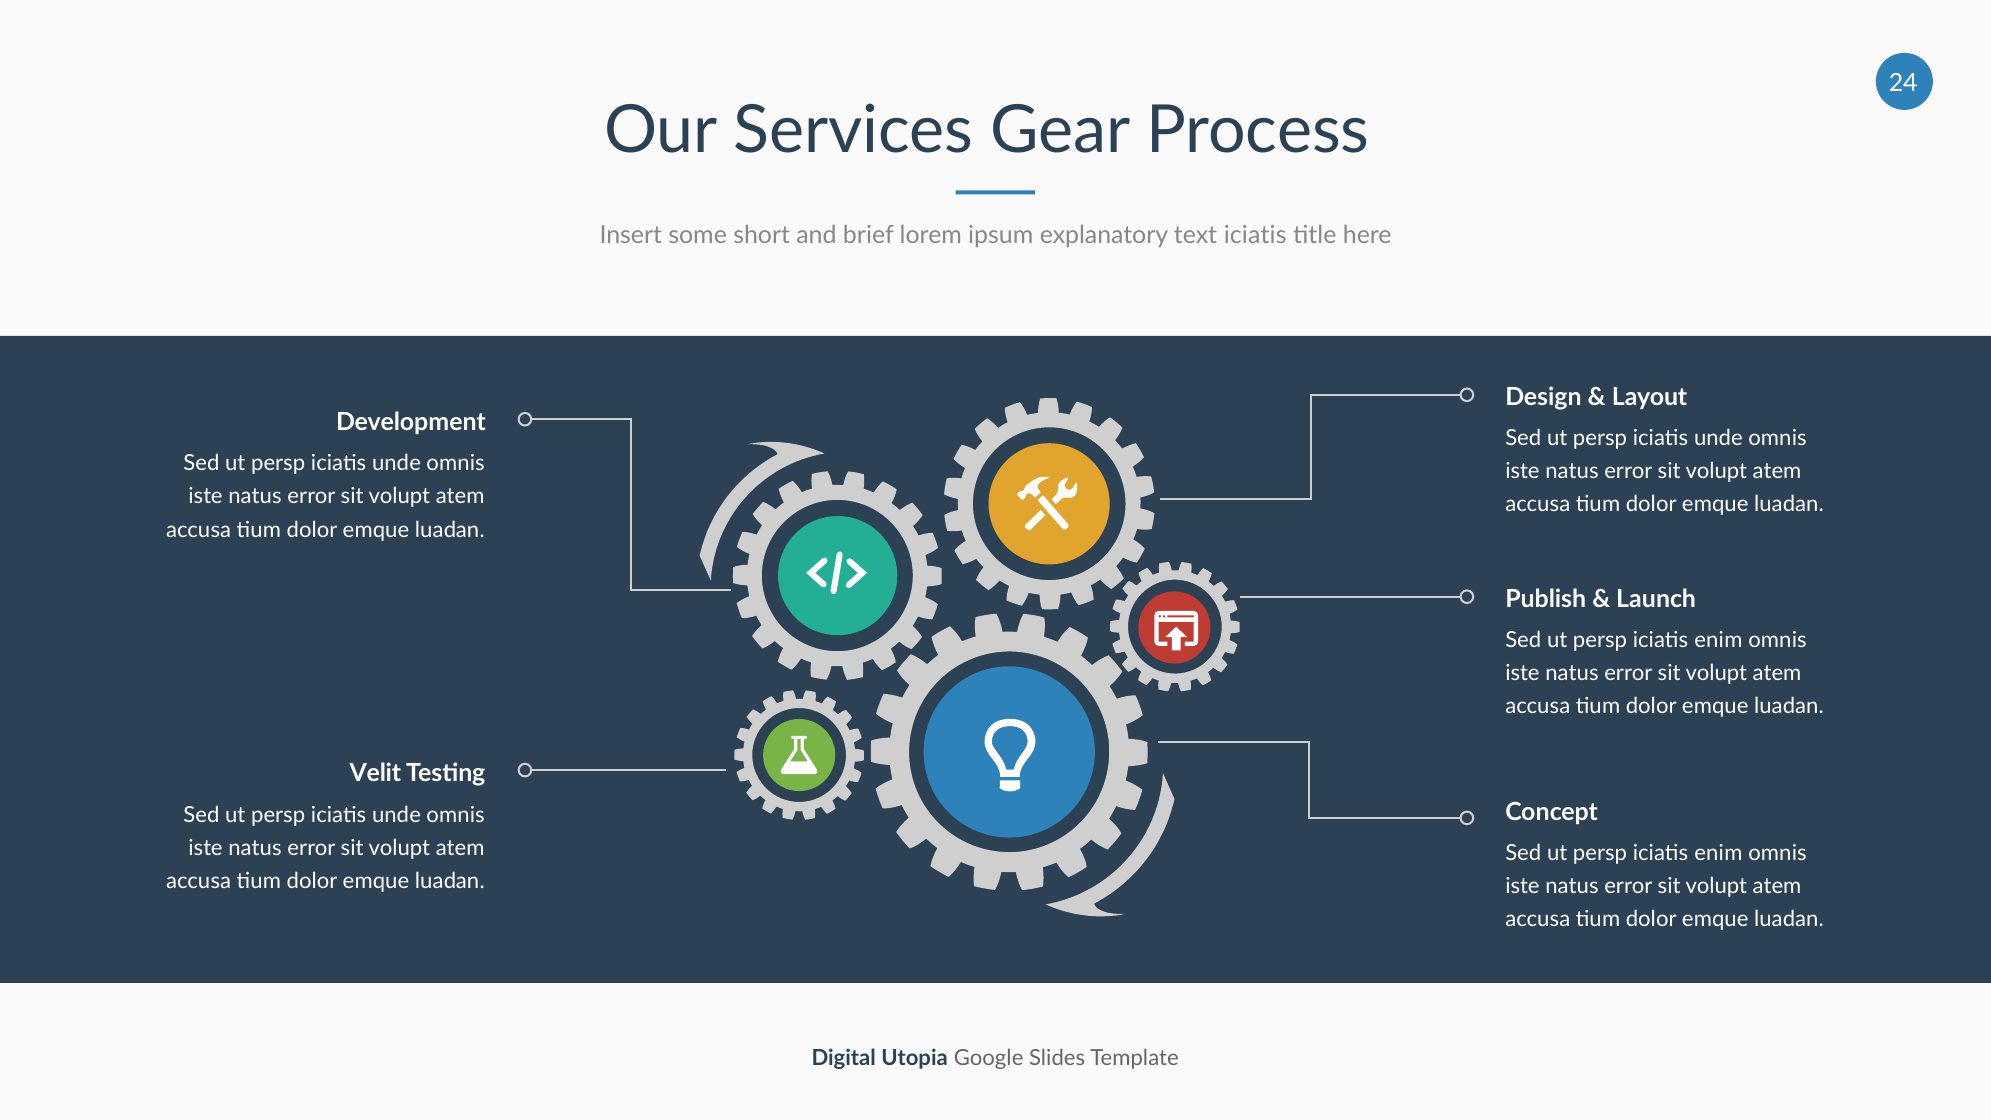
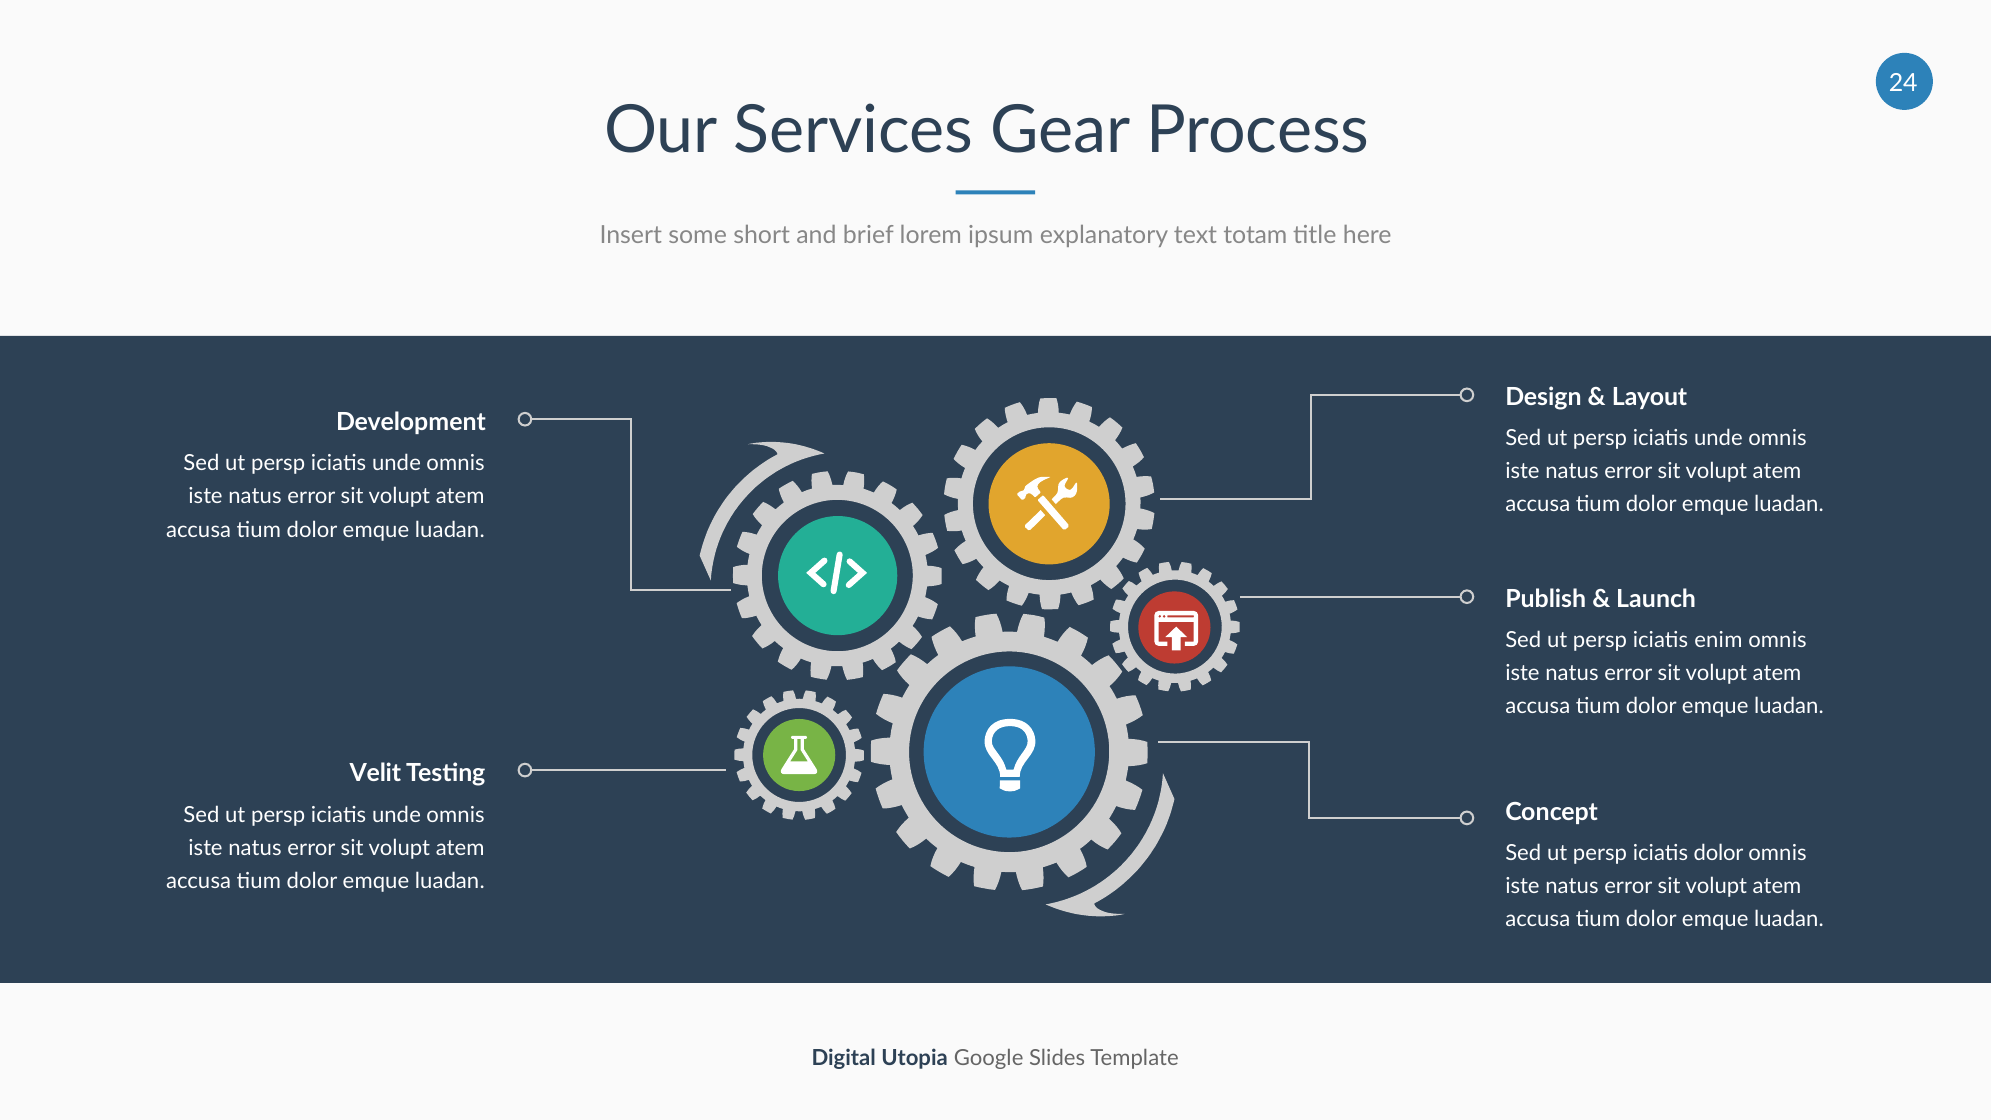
text iciatis: iciatis -> totam (1255, 235)
enim: enim -> dolor (1719, 853)
